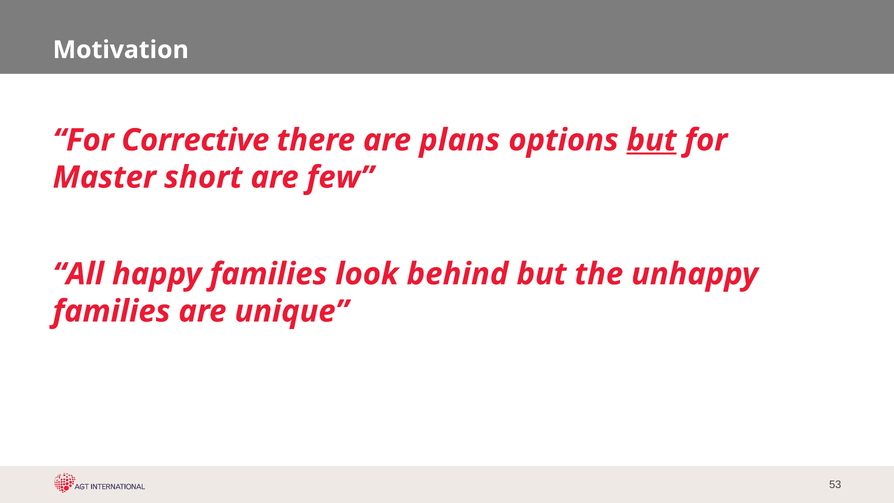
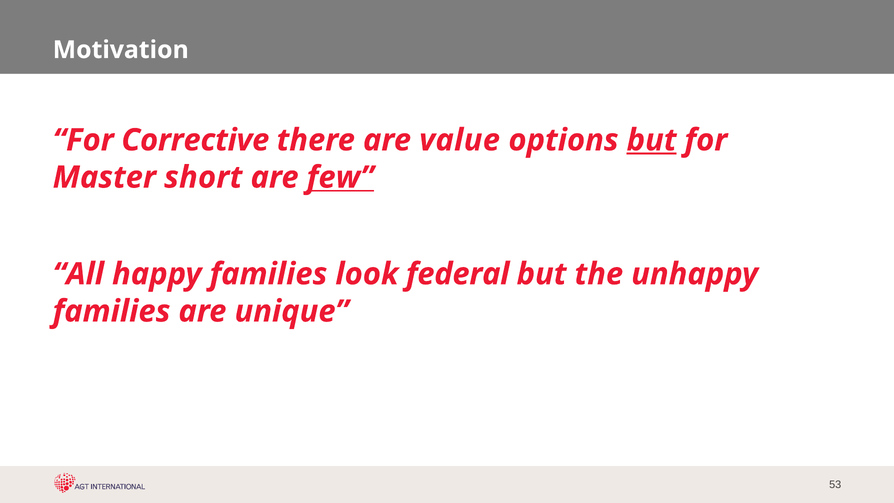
plans: plans -> value (460, 140)
few underline: none -> present (340, 177)
behind: behind -> federal (458, 274)
